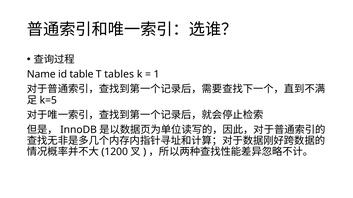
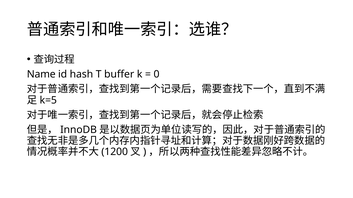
table: table -> hash (81, 74)
tables: tables -> buffer (119, 74)
1: 1 -> 0 (157, 74)
